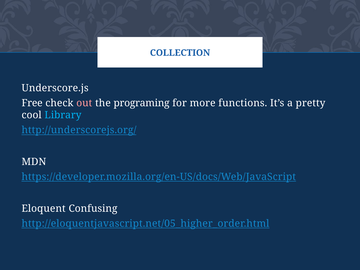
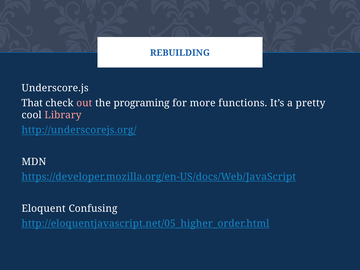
COLLECTION: COLLECTION -> REBUILDING (180, 53)
Free: Free -> That (32, 103)
Library colour: light blue -> pink (63, 115)
